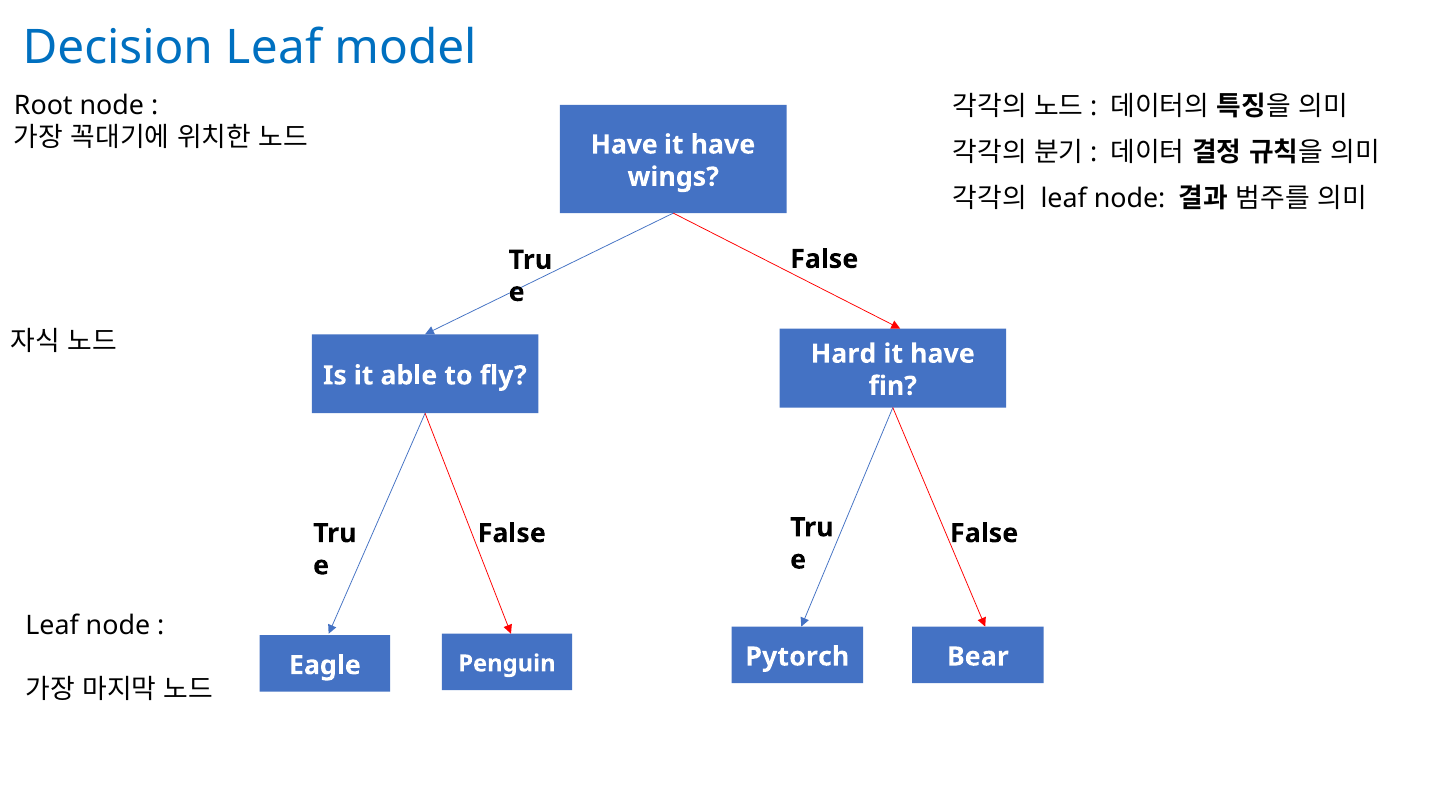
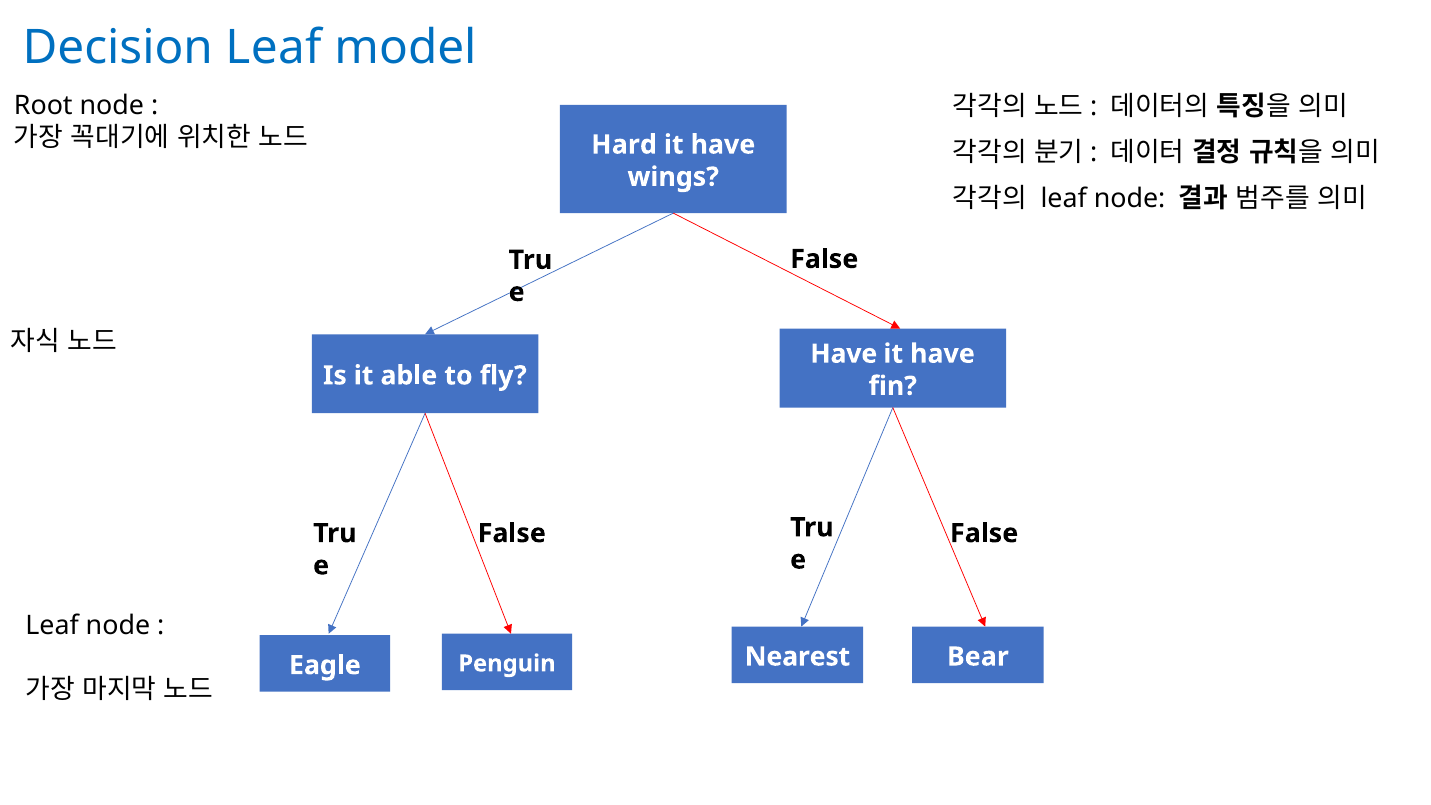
Have: Have -> Hard (624, 145)
Hard: Hard -> Have (844, 354)
Pytorch: Pytorch -> Nearest (797, 657)
